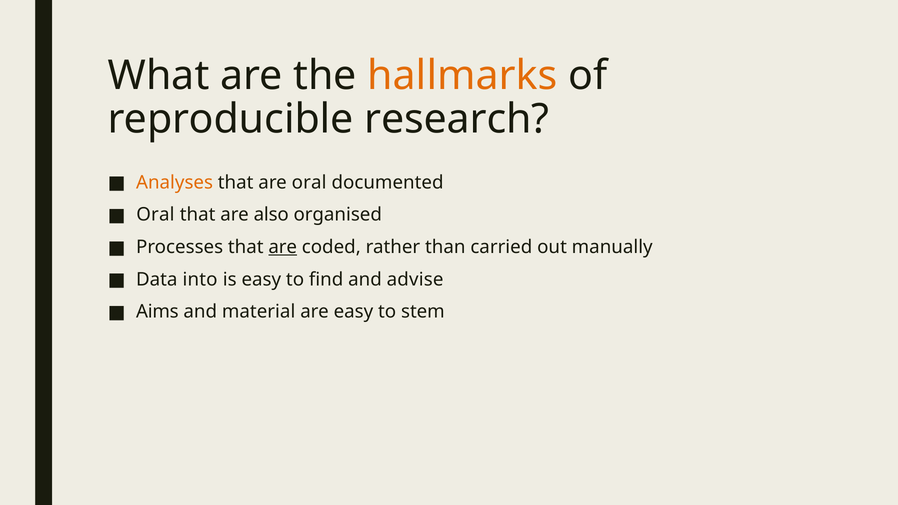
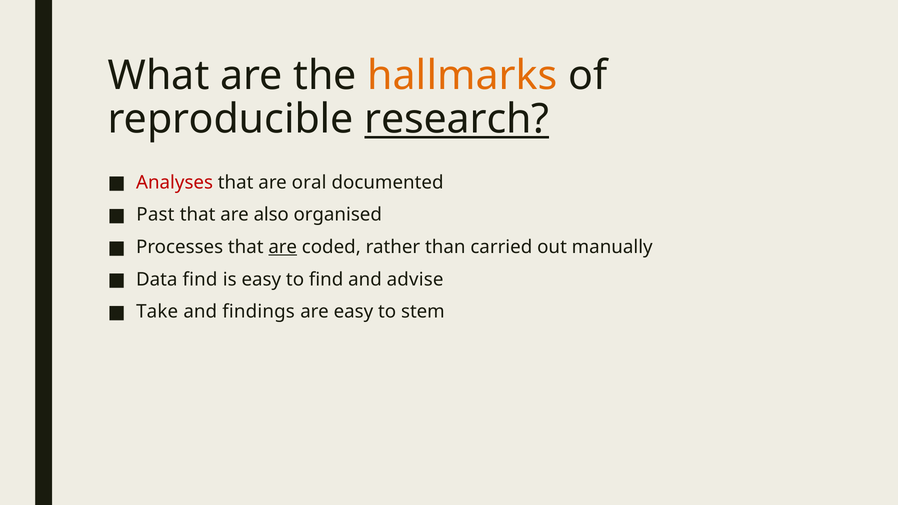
research underline: none -> present (457, 119)
Analyses colour: orange -> red (175, 182)
Oral: Oral -> Past (155, 215)
Data into: into -> find (200, 280)
Aims: Aims -> Take (157, 312)
material: material -> findings (259, 312)
